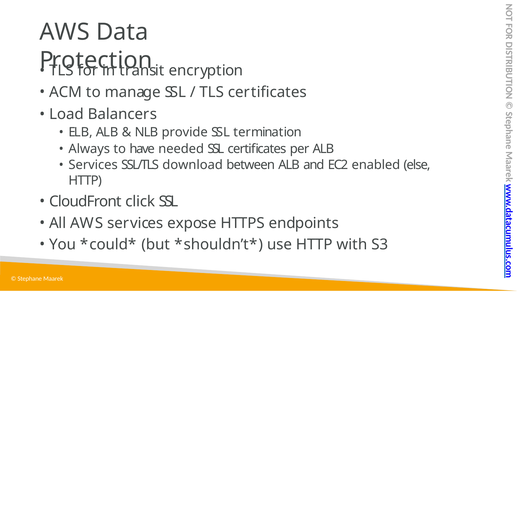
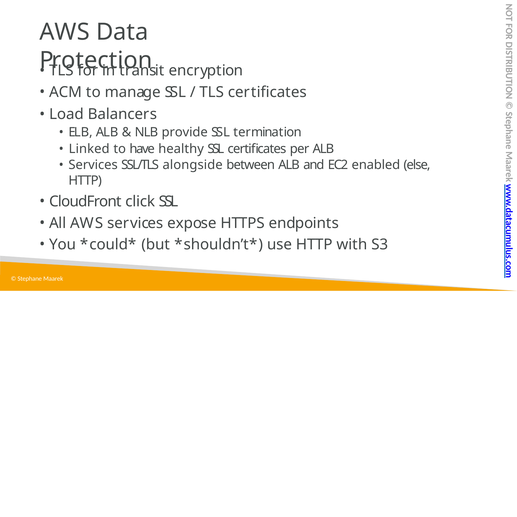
Always: Always -> Linked (89, 149)
needed: needed -> healthy (181, 149)
download: download -> alongside (193, 165)
